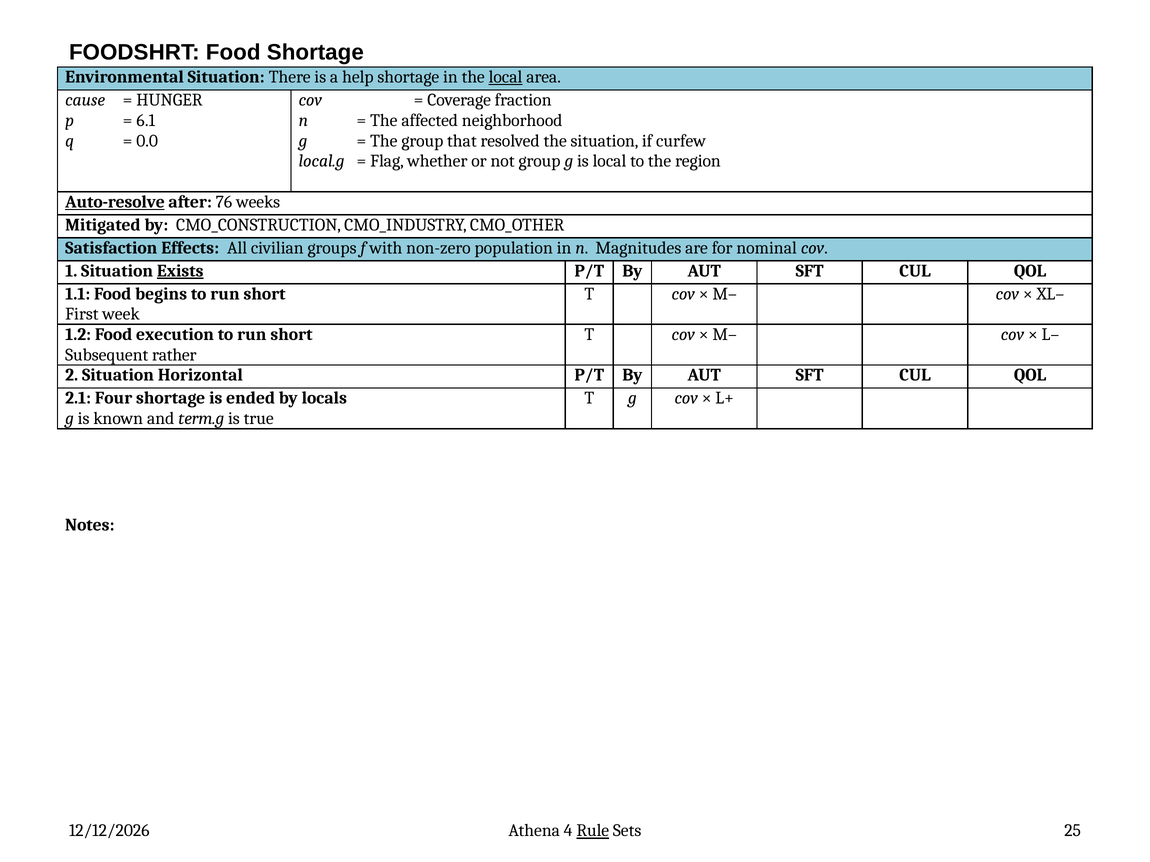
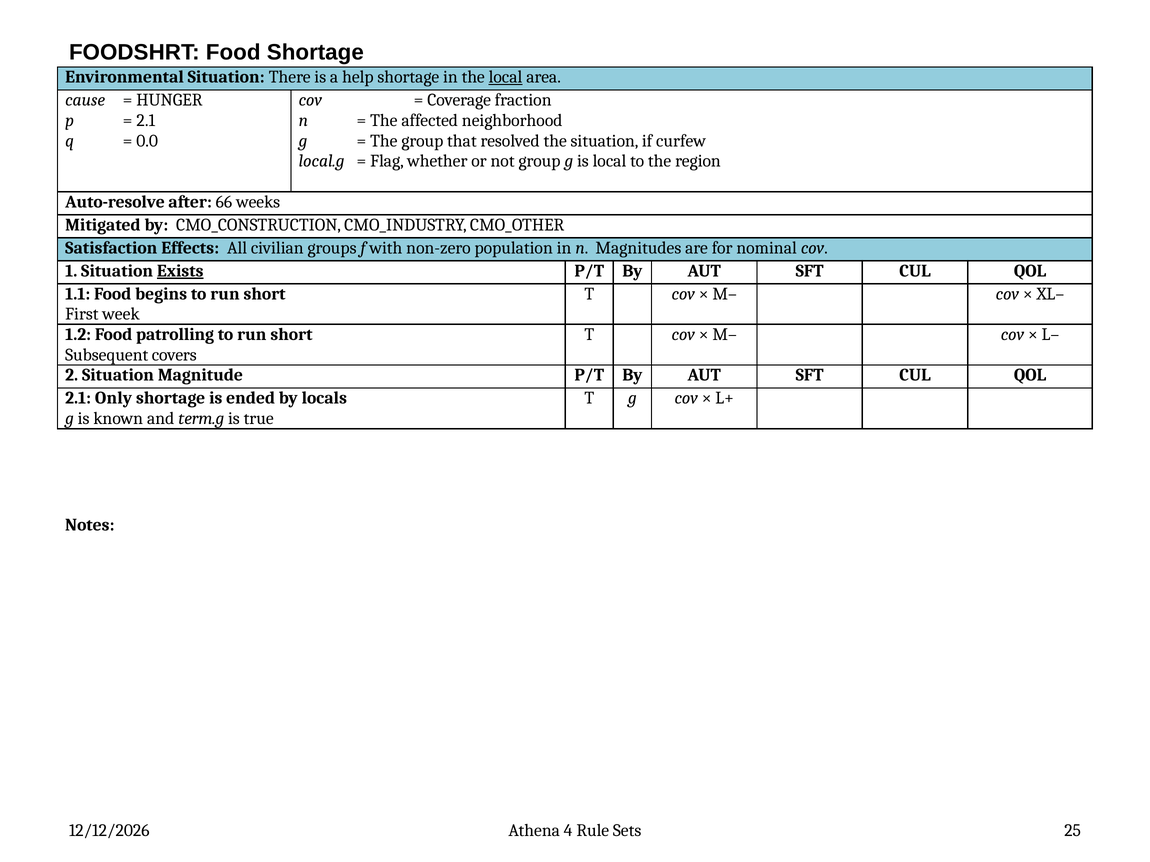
6.1: 6.1 -> 2.1 (146, 121)
Auto-resolve underline: present -> none (115, 202)
76: 76 -> 66 (224, 202)
execution: execution -> patrolling (175, 335)
rather: rather -> covers (174, 355)
Horizontal: Horizontal -> Magnitude (200, 375)
Four: Four -> Only (114, 398)
Rule underline: present -> none (593, 831)
